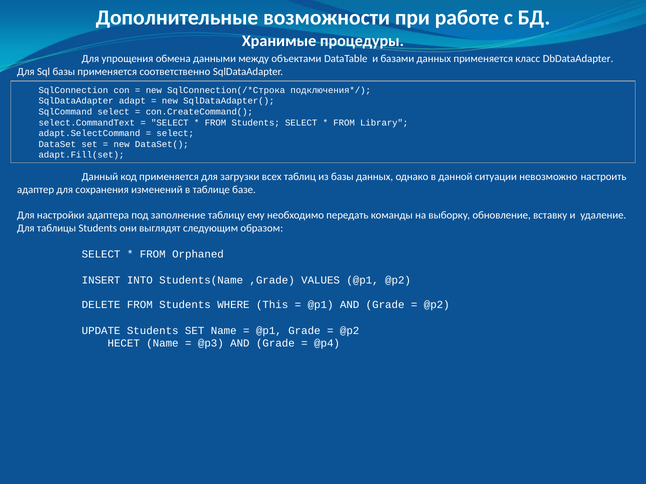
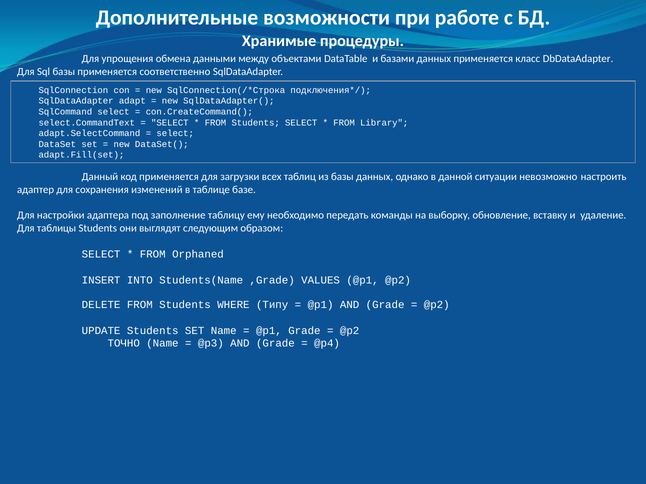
This: This -> Типу (272, 305)
НЕСЕТ: НЕСЕТ -> ТОЧНО (124, 344)
